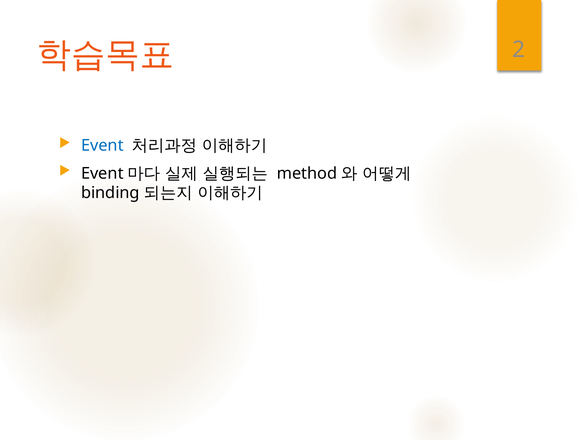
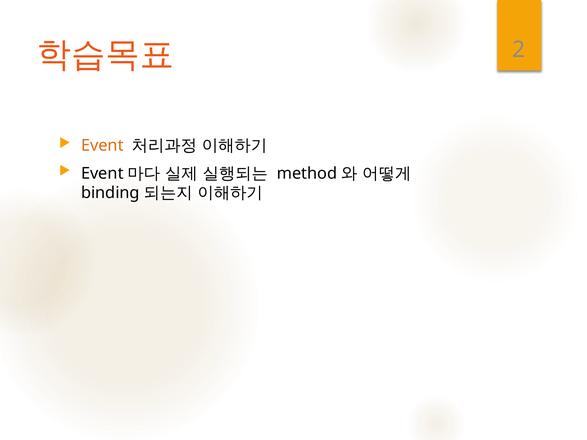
Event colour: blue -> orange (102, 146)
